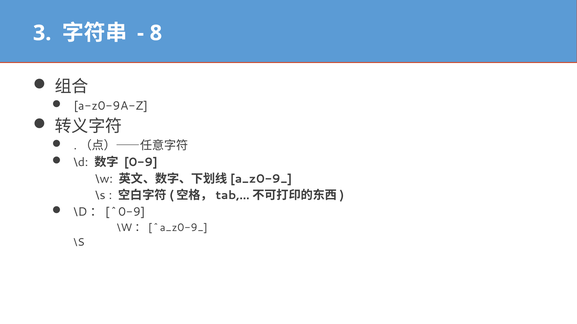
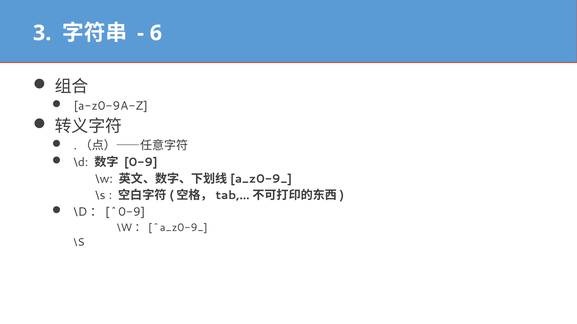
8: 8 -> 6 (156, 33)
